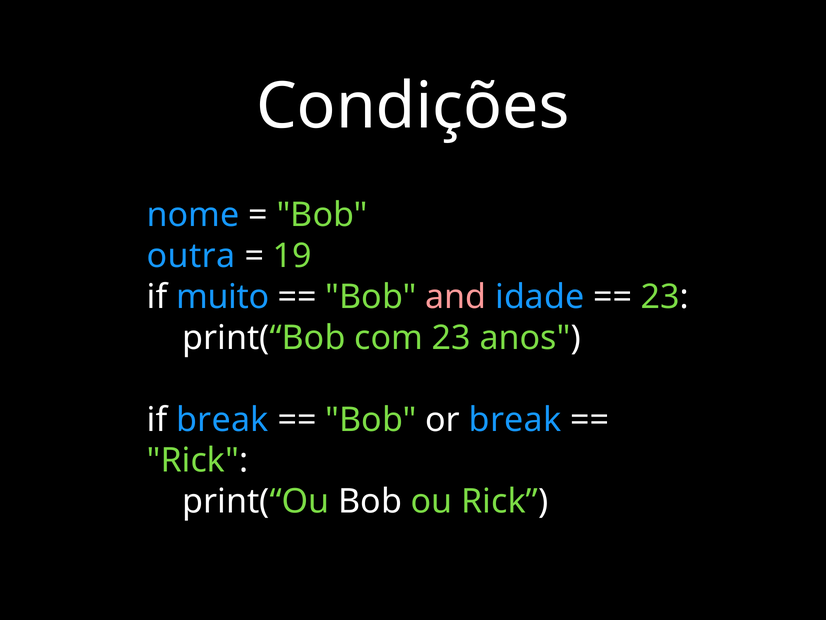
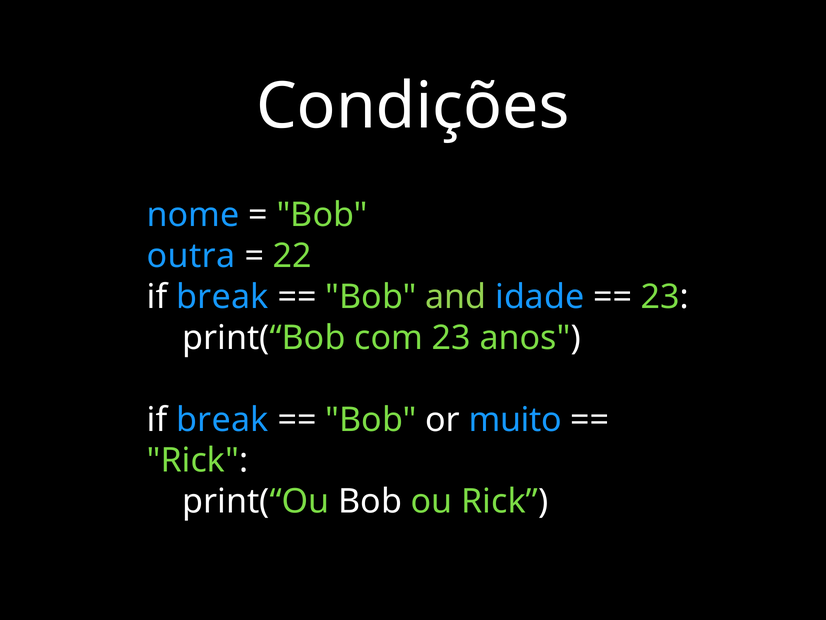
19: 19 -> 22 (292, 256)
muito: muito -> break (222, 297)
and colour: pink -> light green (456, 297)
or break: break -> muito (515, 419)
